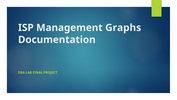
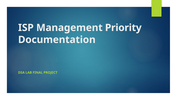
Graphs: Graphs -> Priority (123, 28)
